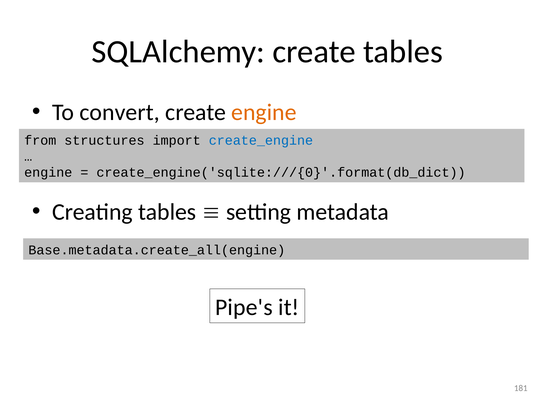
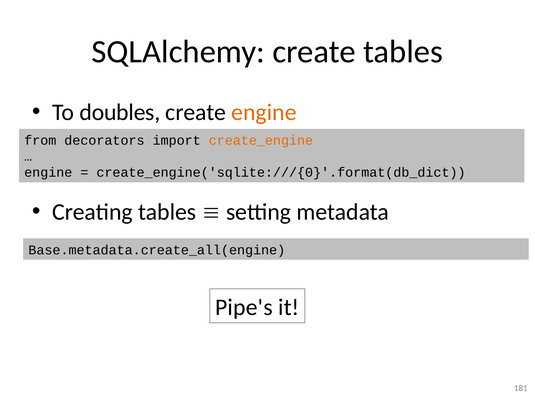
convert: convert -> doubles (120, 112)
structures: structures -> decorators (104, 141)
create_engine colour: blue -> orange (261, 141)
